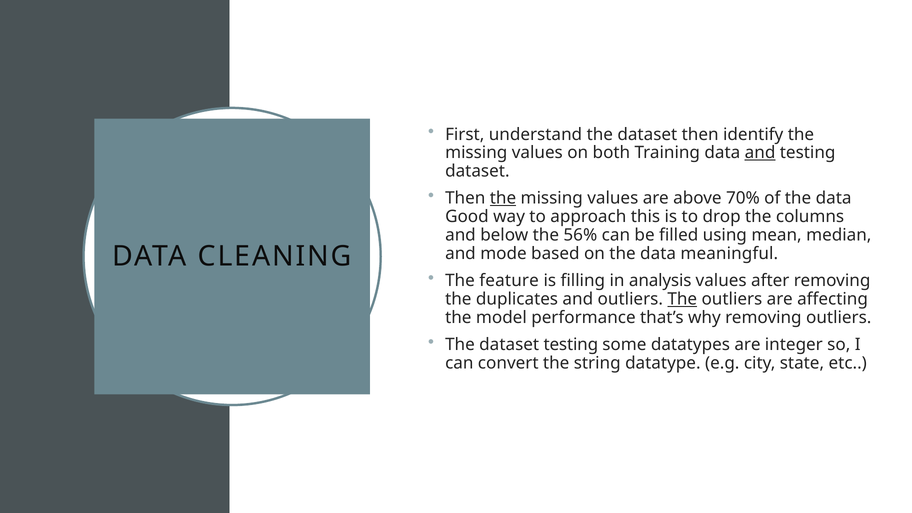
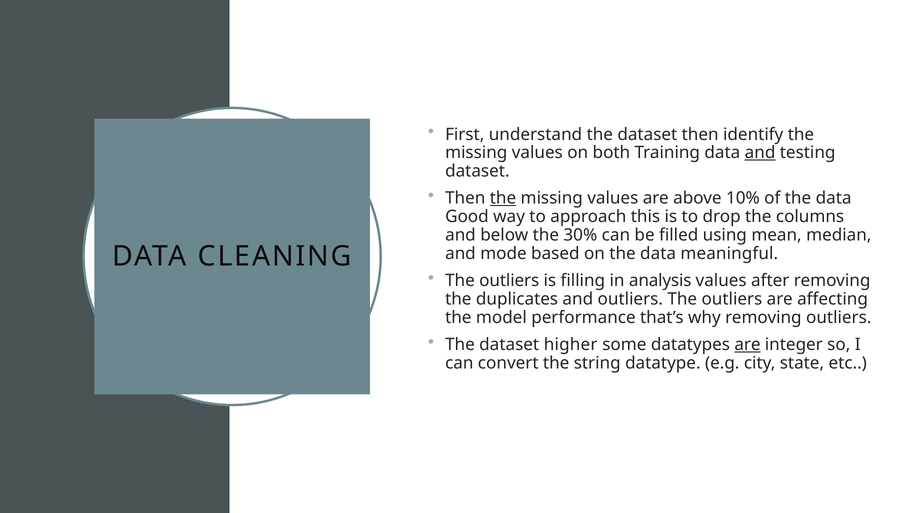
70%: 70% -> 10% (743, 198)
56%: 56% -> 30% (580, 235)
feature: feature -> outliers (509, 281)
The underline: present -> none (682, 299)
dataset testing: testing -> higher (571, 345)
are underline: none -> present (747, 345)
